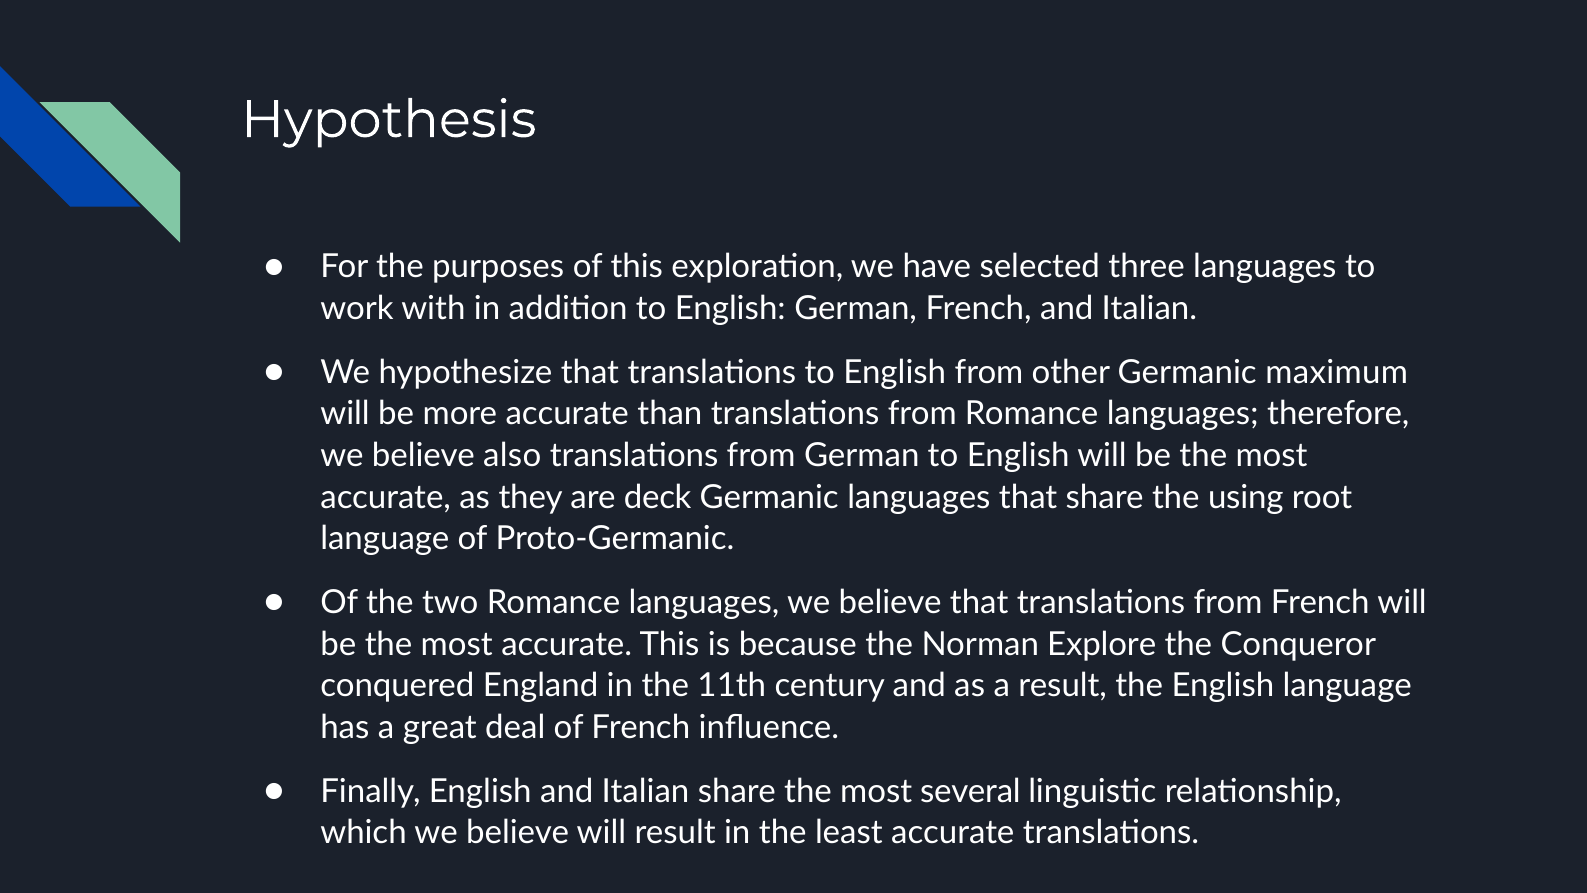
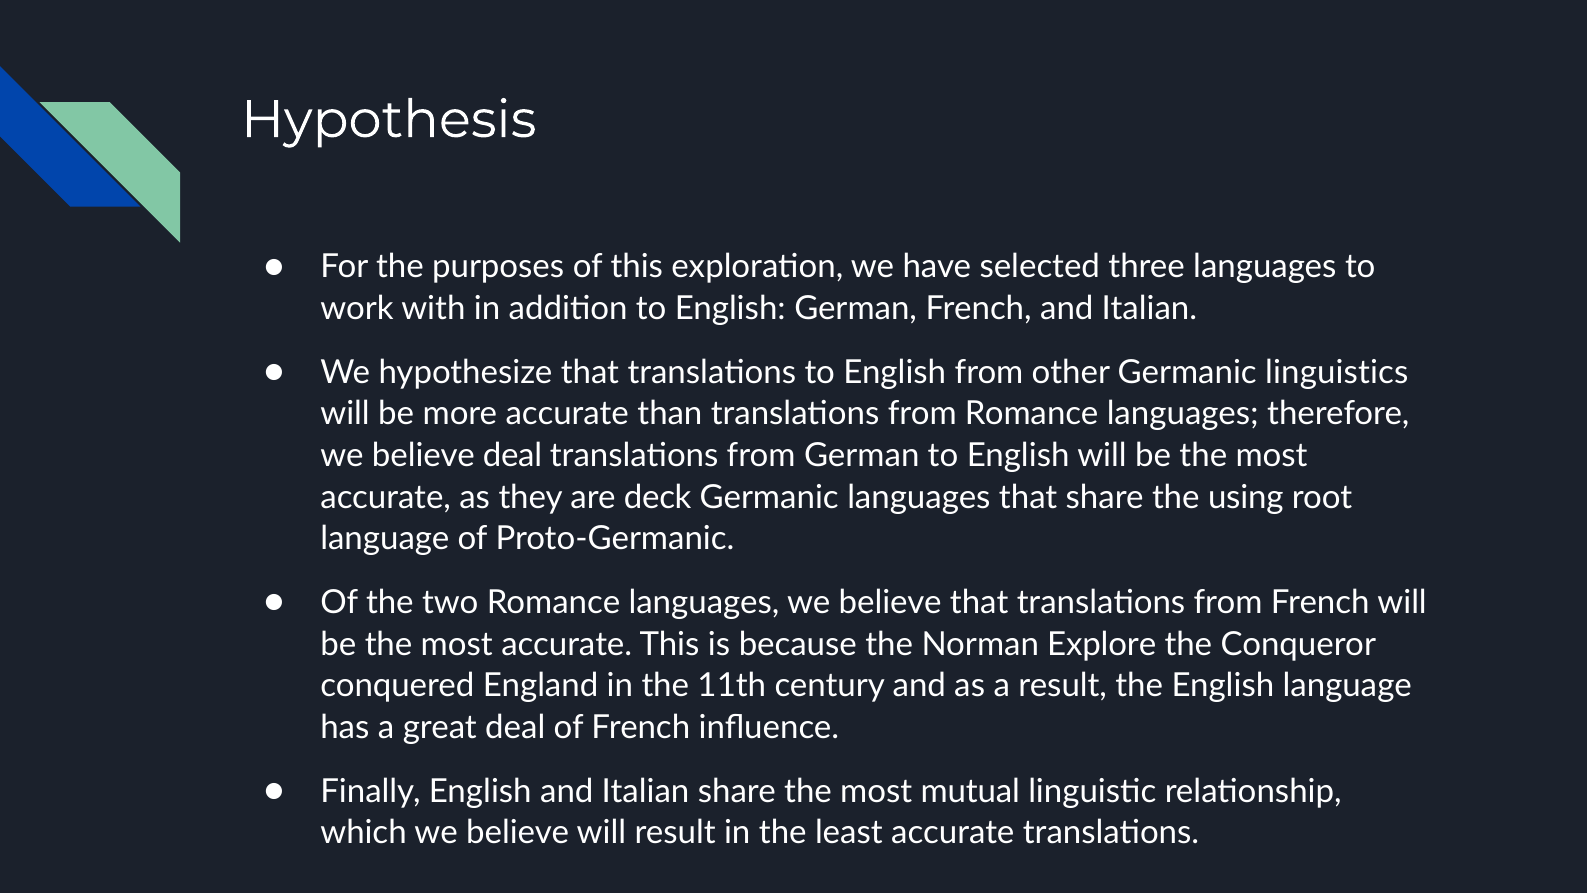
maximum: maximum -> linguistics (1337, 372)
believe also: also -> deal (513, 455)
several: several -> mutual (970, 791)
